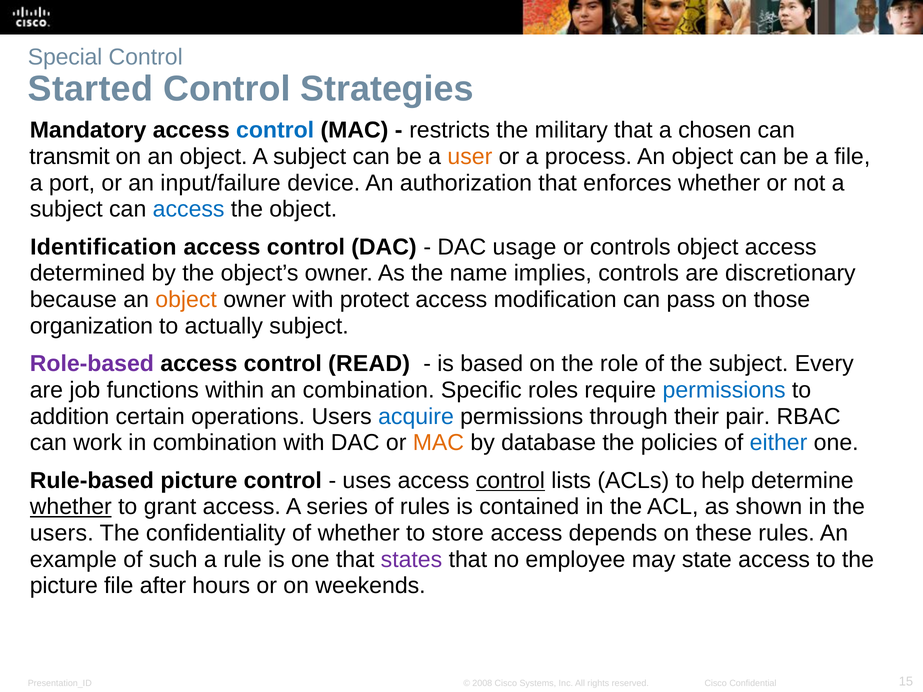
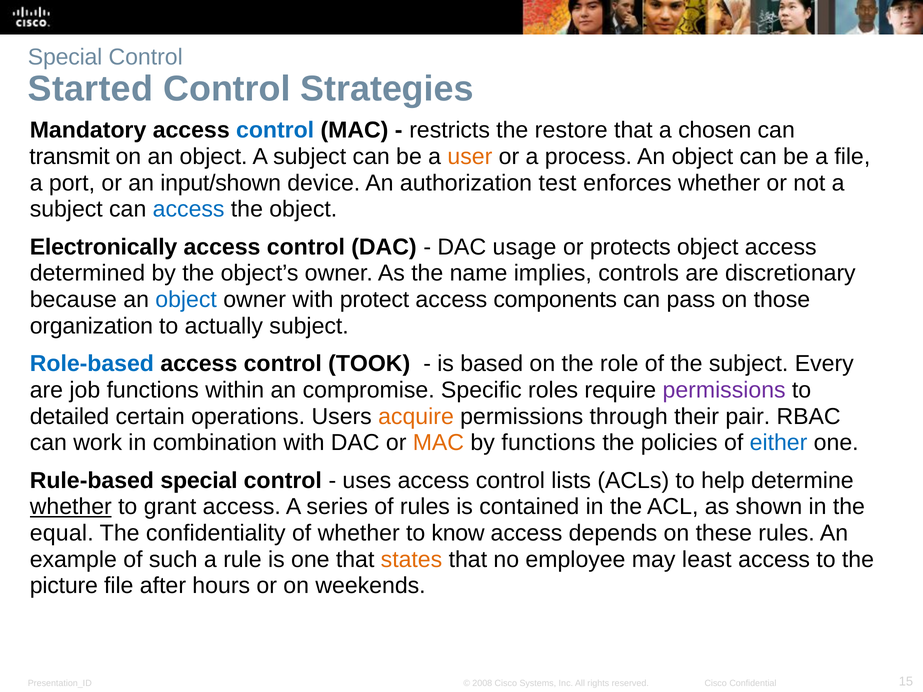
military: military -> restore (571, 130)
input/failure: input/failure -> input/shown (221, 183)
authorization that: that -> test (557, 183)
Identification: Identification -> Electronically (104, 247)
or controls: controls -> protects (630, 247)
object colour: orange -> blue (186, 300)
modification: modification -> components (555, 300)
Role-based colour: purple -> blue (92, 364)
READ: READ -> TOOK (369, 364)
an combination: combination -> compromise (369, 390)
permissions colour: blue -> purple (724, 390)
addition: addition -> detailed (70, 417)
acquire colour: blue -> orange (416, 417)
by database: database -> functions (548, 443)
Rule-based picture: picture -> special (199, 481)
control underline: present -> none (510, 481)
users: users -> equal (62, 533)
store: store -> know (458, 533)
states colour: purple -> orange (411, 560)
state: state -> least (707, 560)
